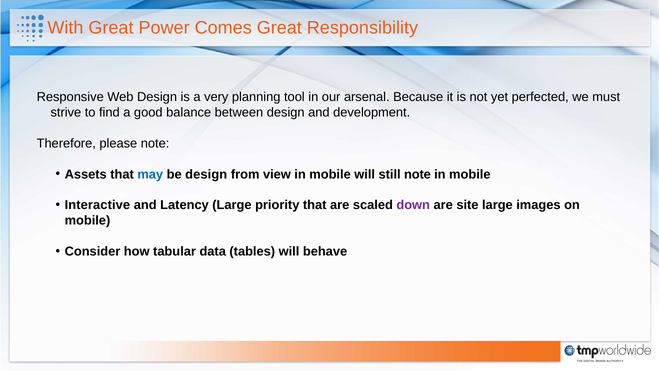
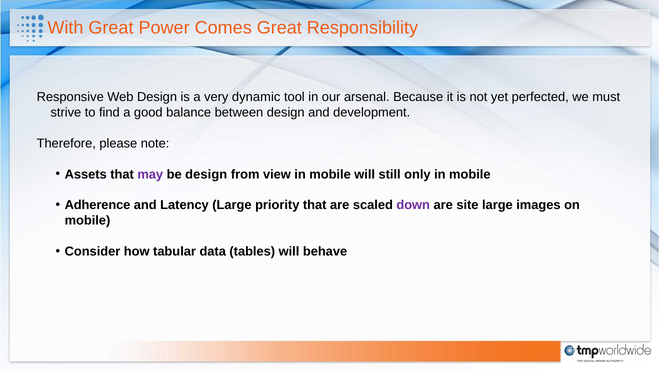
planning: planning -> dynamic (256, 97)
may colour: blue -> purple (150, 174)
still note: note -> only (417, 174)
Interactive: Interactive -> Adherence (97, 205)
